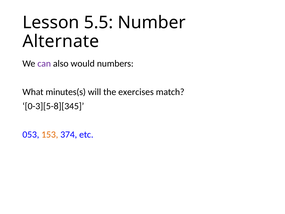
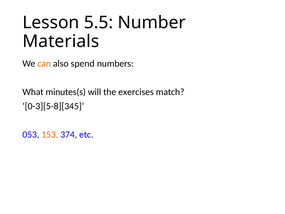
Alternate: Alternate -> Materials (61, 41)
can colour: purple -> orange (44, 63)
would: would -> spend (83, 63)
